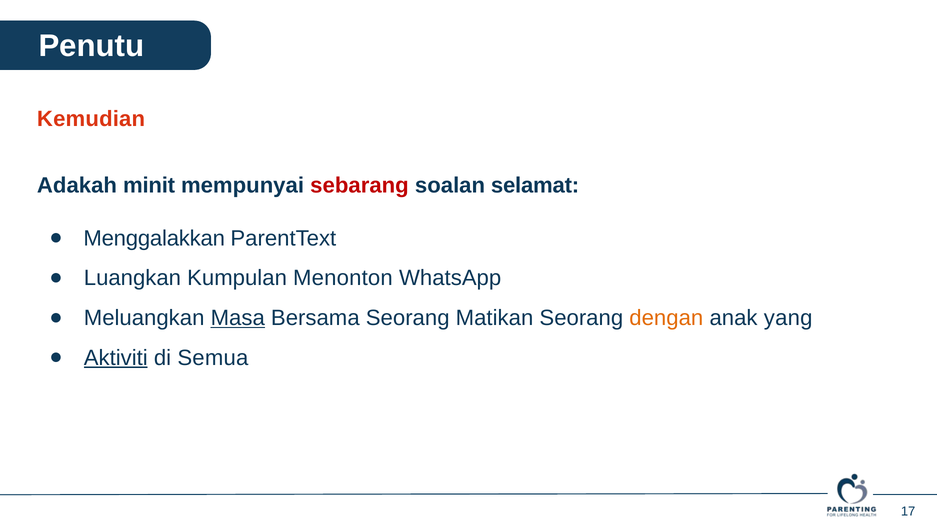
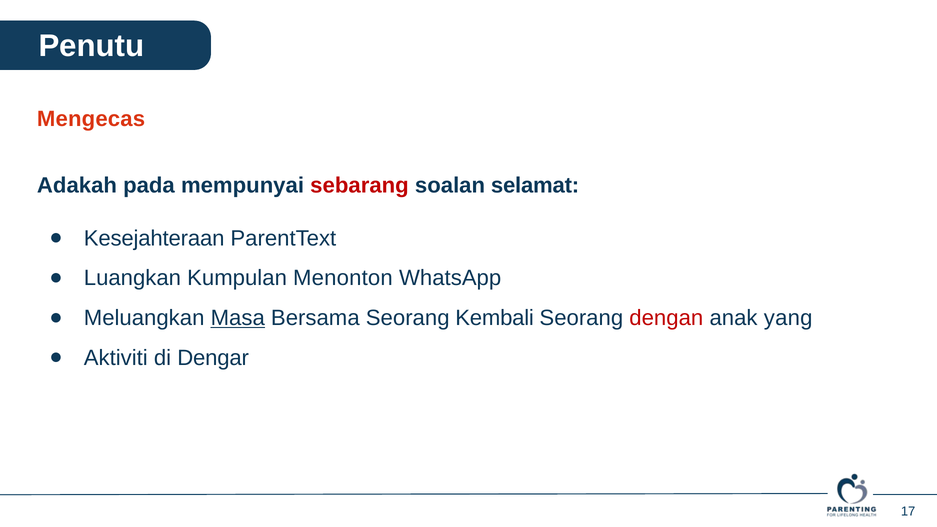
Kemudian: Kemudian -> Mengecas (91, 119)
minit: minit -> pada (149, 185)
Menggalakkan: Menggalakkan -> Kesejahteraan (154, 238)
Matikan: Matikan -> Kembali (495, 318)
dengan colour: orange -> red (666, 318)
Aktiviti underline: present -> none (116, 358)
Semua: Semua -> Dengar (213, 358)
